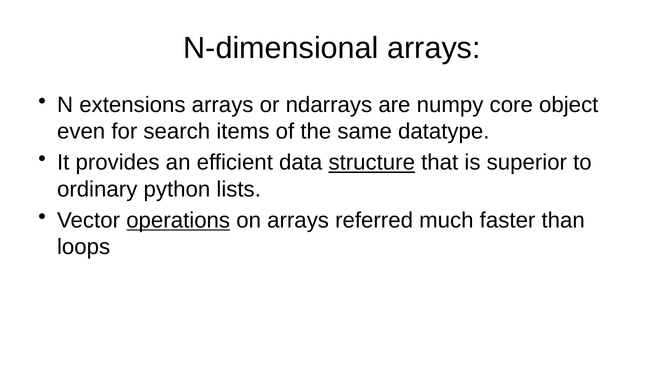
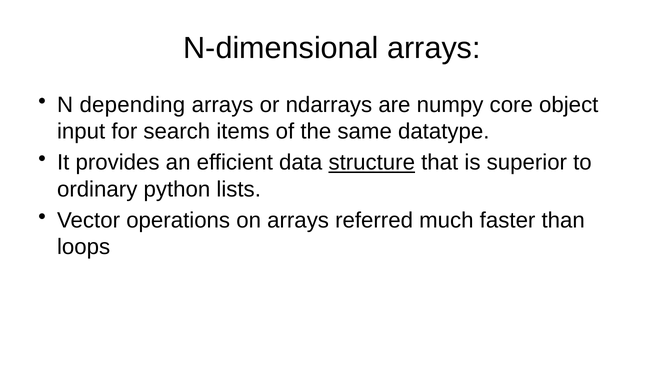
extensions: extensions -> depending (132, 105)
even: even -> input (81, 132)
operations underline: present -> none (178, 221)
